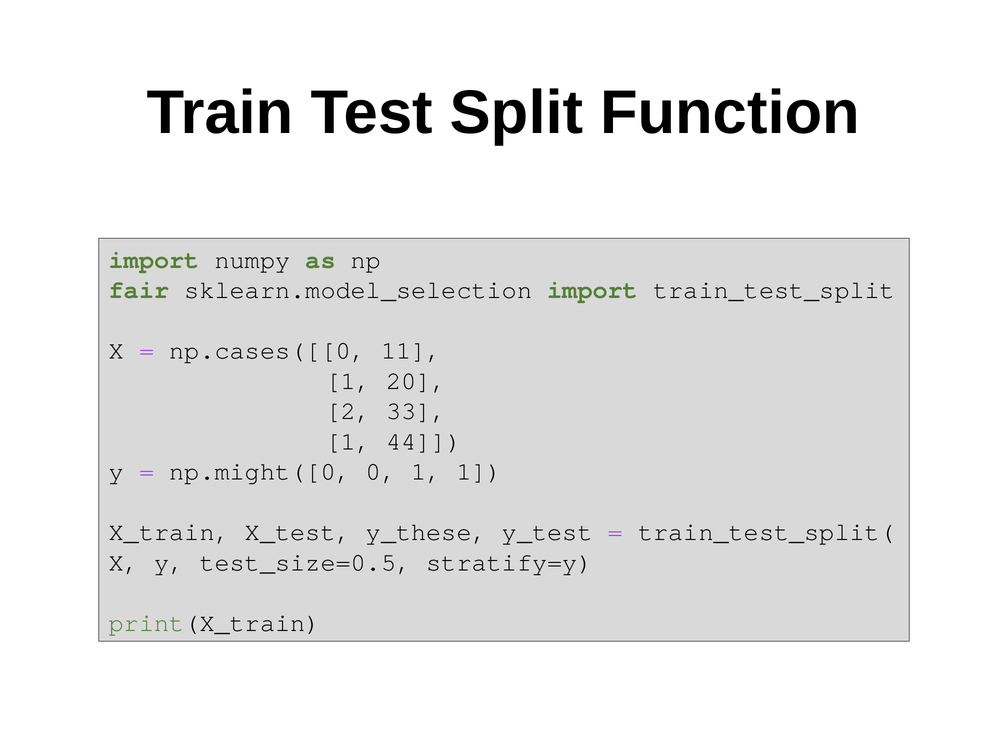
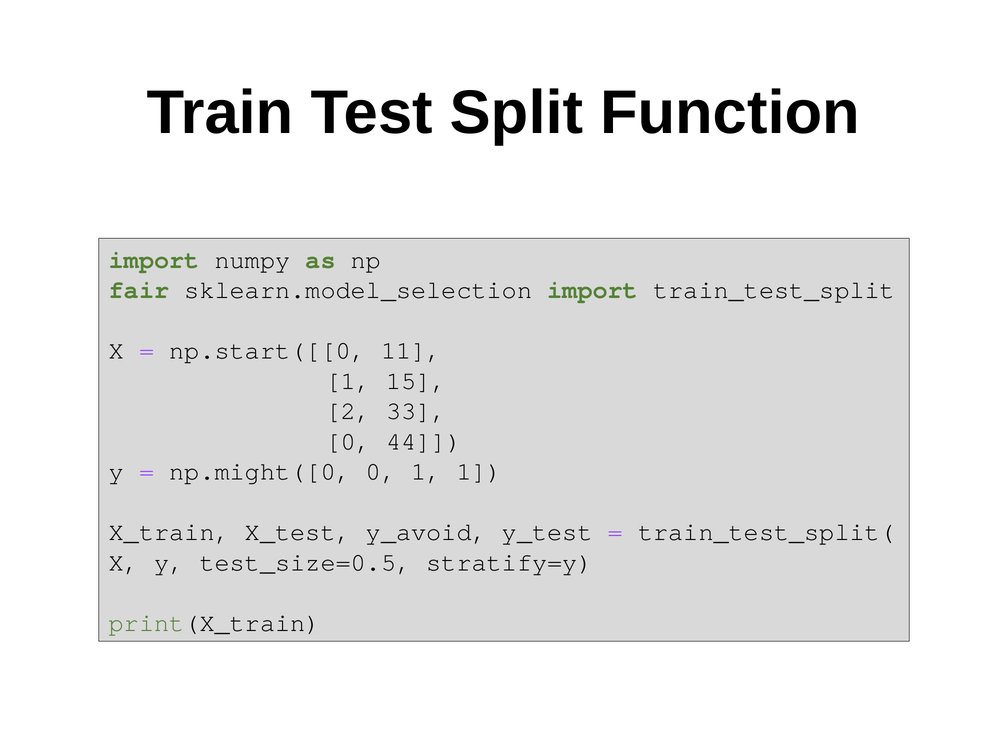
np.cases([[0: np.cases([[0 -> np.start([[0 (268, 351)
20: 20 -> 15 (416, 381)
1: 1 -> 0 (348, 441)
y_these: y_these -> y_avoid (426, 532)
